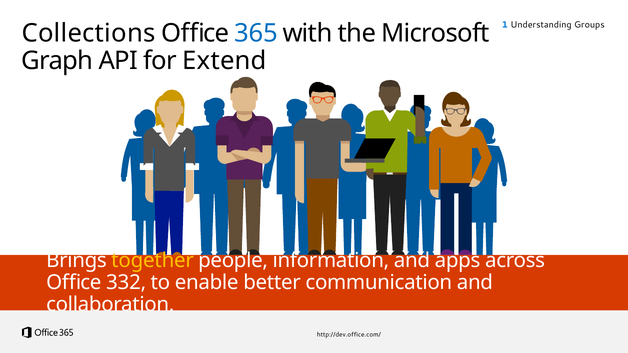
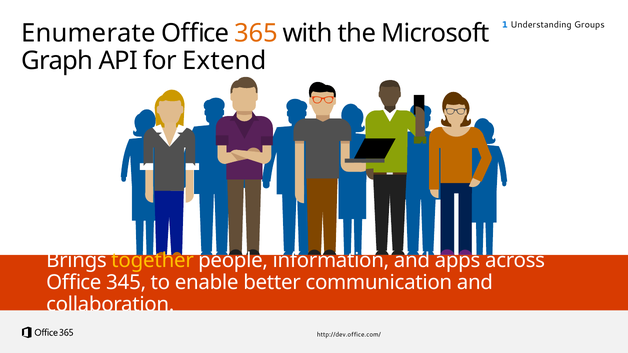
Collections: Collections -> Enumerate (89, 33)
365 colour: blue -> orange (256, 33)
332: 332 -> 345 (126, 283)
